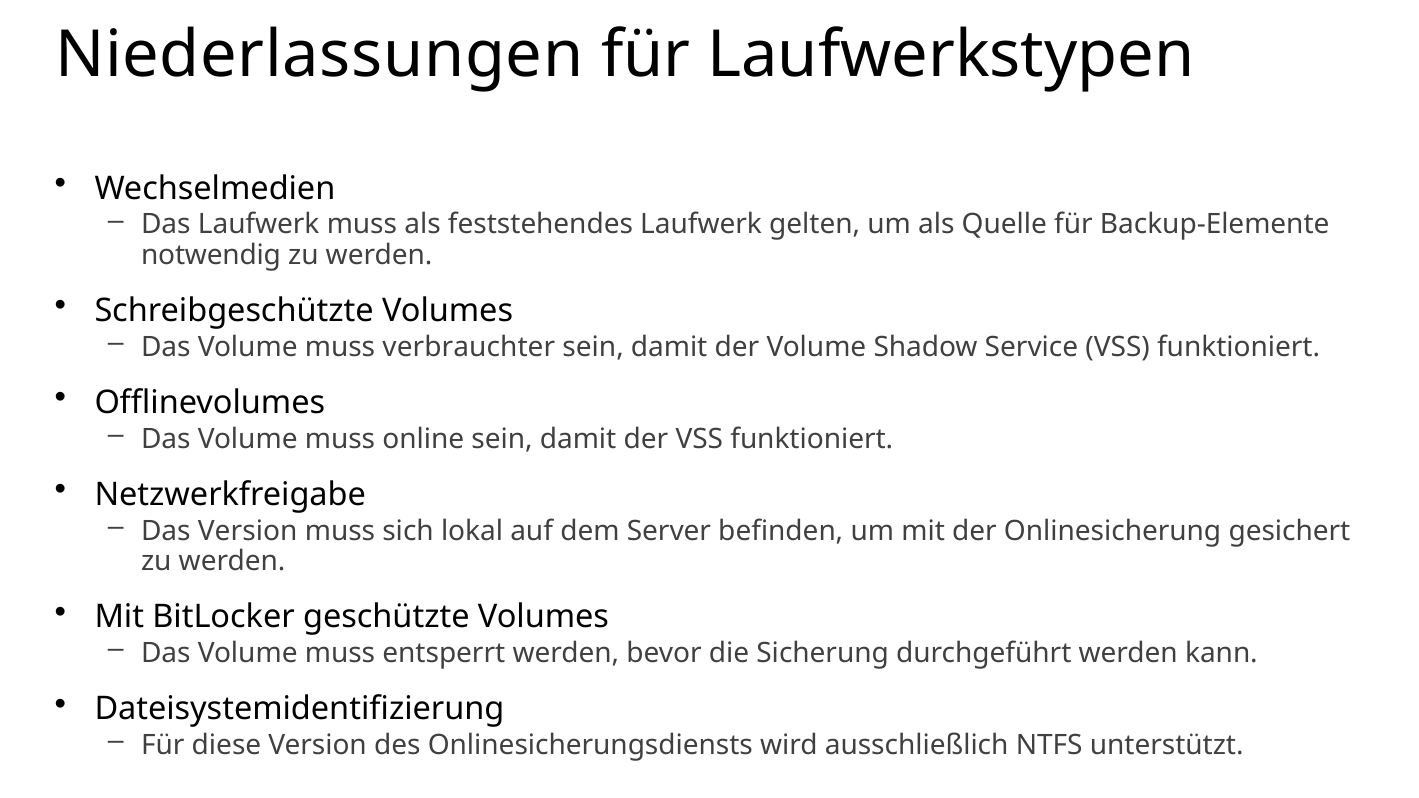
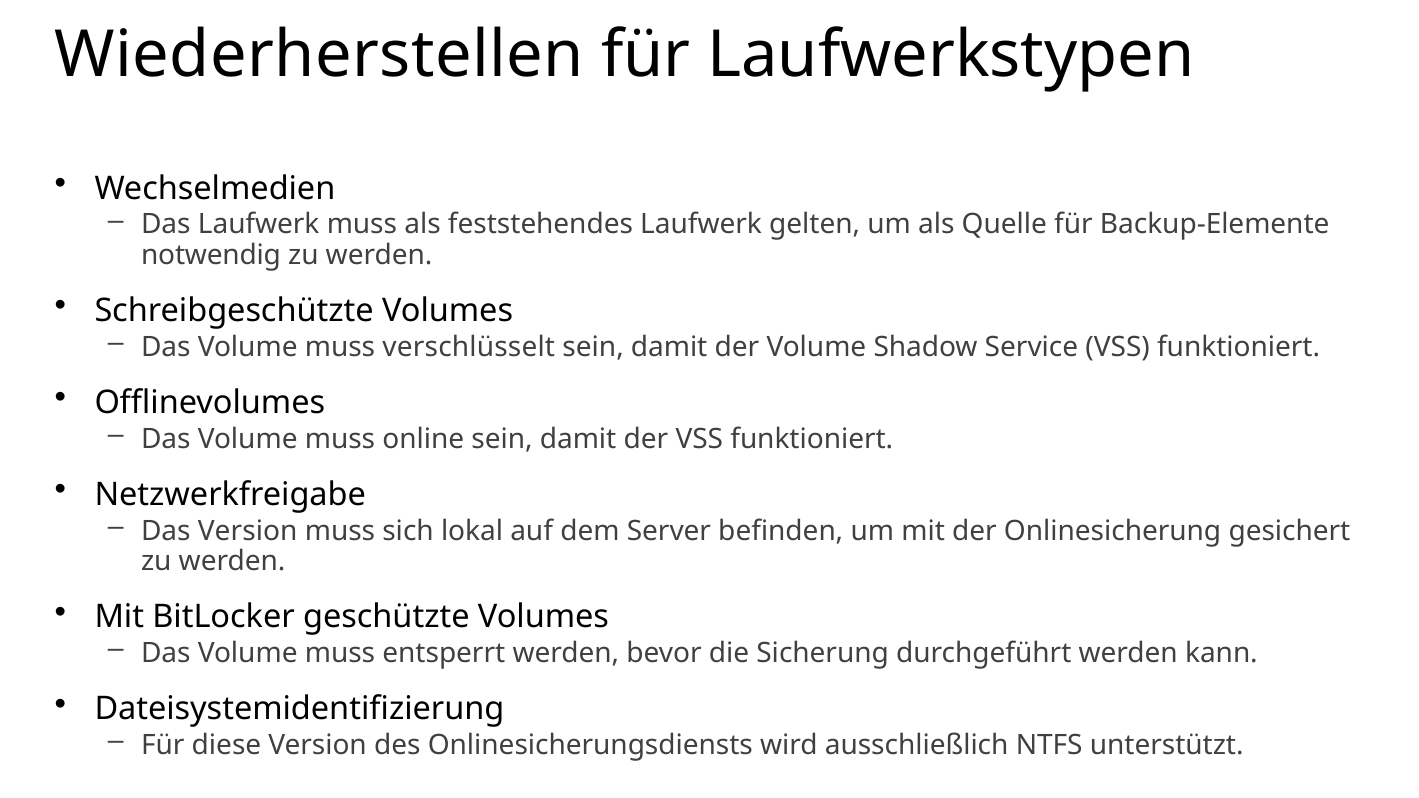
Niederlassungen: Niederlassungen -> Wiederherstellen (319, 55)
verbrauchter: verbrauchter -> verschlüsselt (469, 347)
